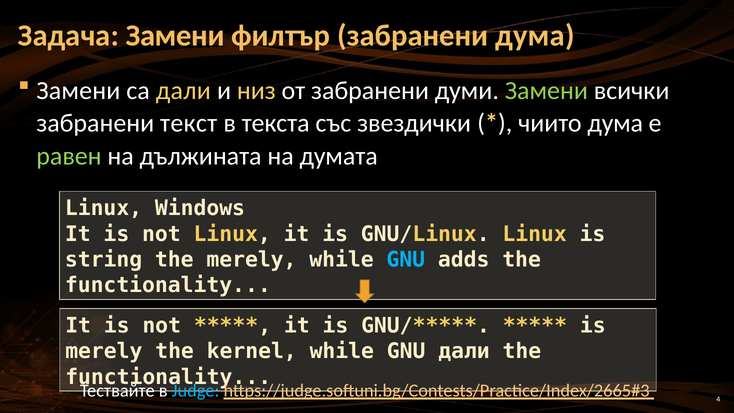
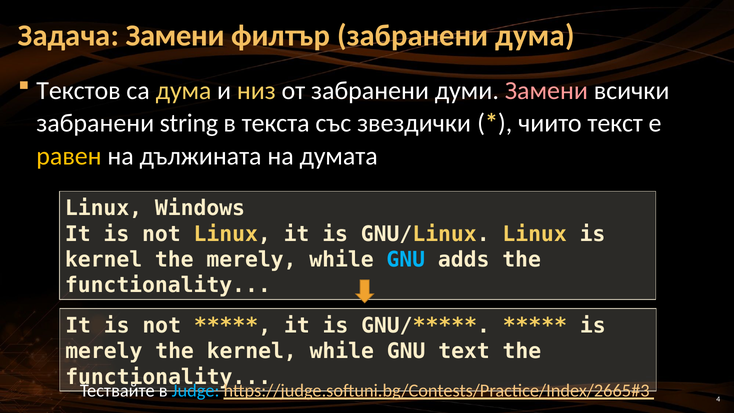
Замени: Замени -> Текстов (78, 90)
са дали: дали -> дума (184, 90)
Замени colour: light green -> pink (546, 90)
текст: текст -> string (189, 123)
чиито дума: дума -> текст (615, 123)
равен colour: light green -> yellow (69, 156)
string: string -> kernel (104, 260)
GNU дали: дали -> text (464, 351)
